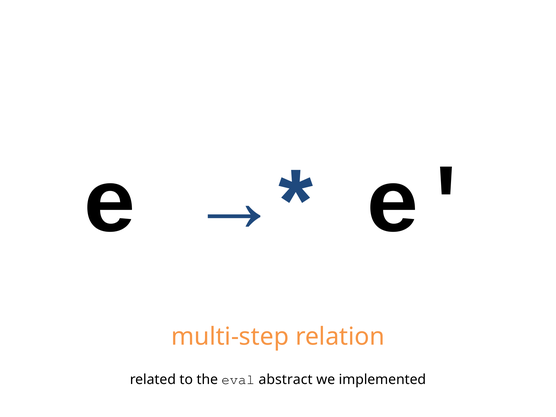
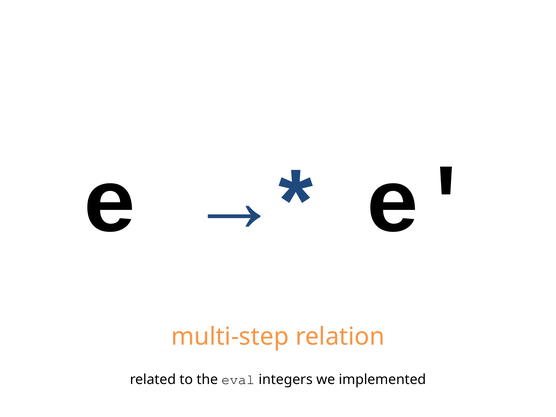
abstract: abstract -> integers (286, 379)
